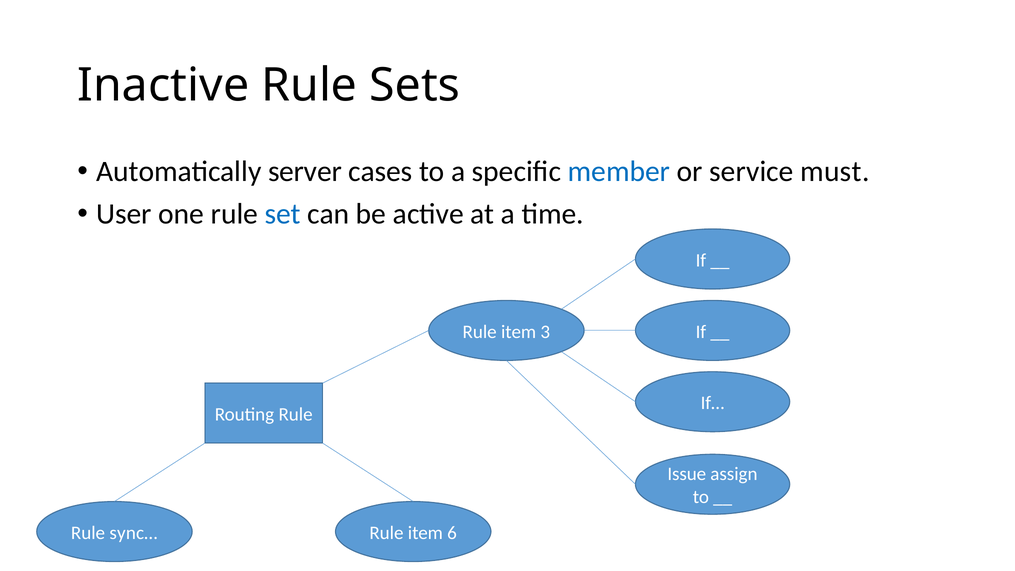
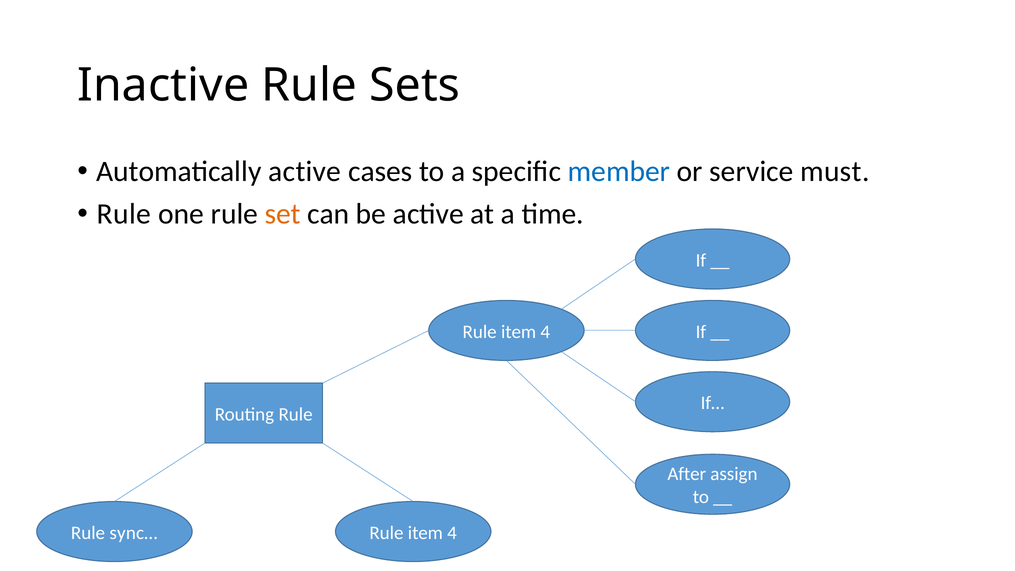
Automatically server: server -> active (305, 172)
User: User -> Rule (124, 214)
set colour: blue -> orange (283, 214)
3: 3 -> 4 (545, 332)
Issue: Issue -> After (687, 474)
6: 6 -> 4 (452, 533)
